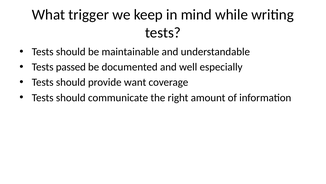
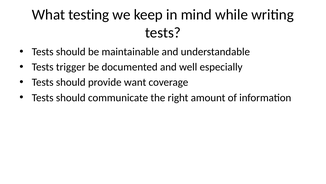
trigger: trigger -> testing (89, 15)
passed: passed -> trigger (71, 67)
